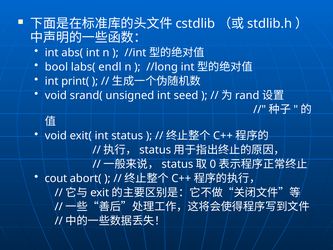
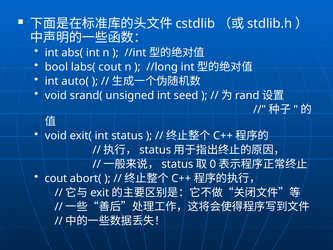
labs( endl: endl -> cout (110, 67)
print(: print( -> auto( (75, 81)
